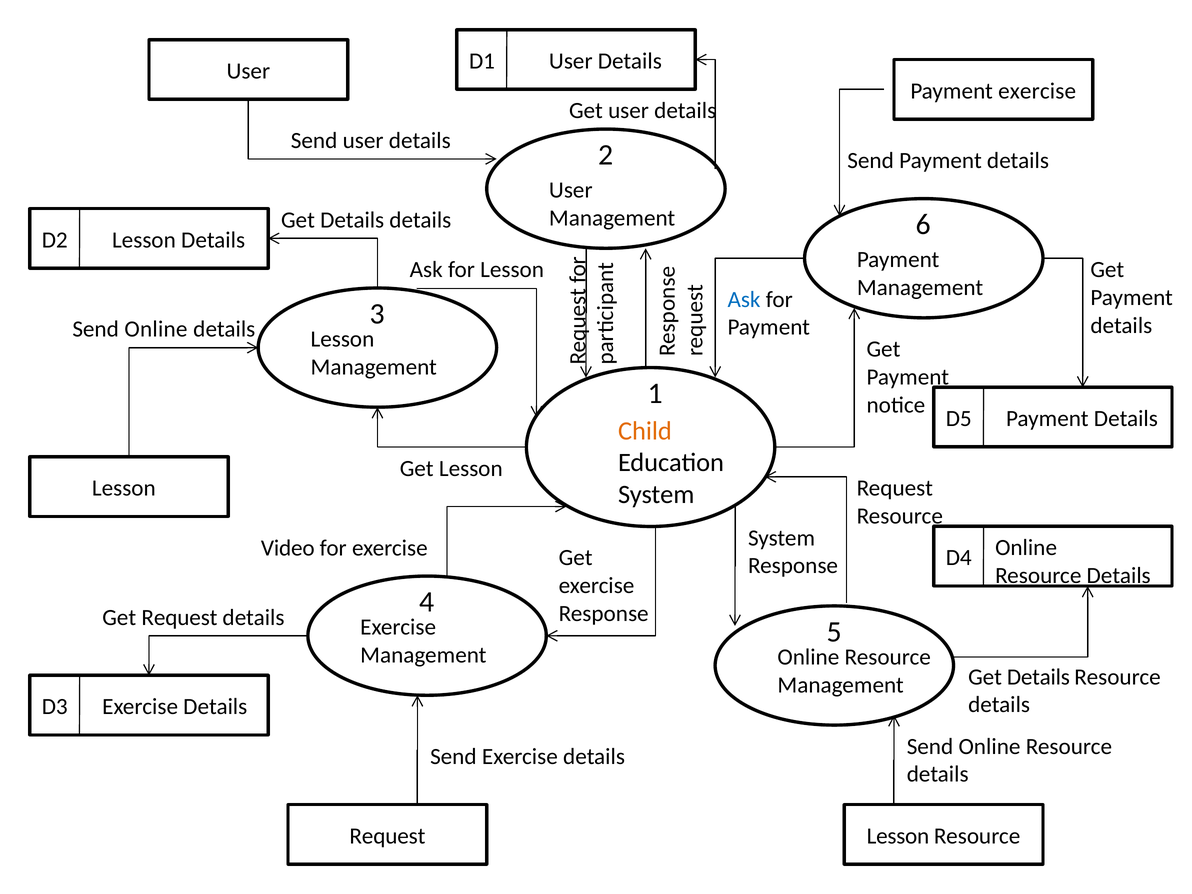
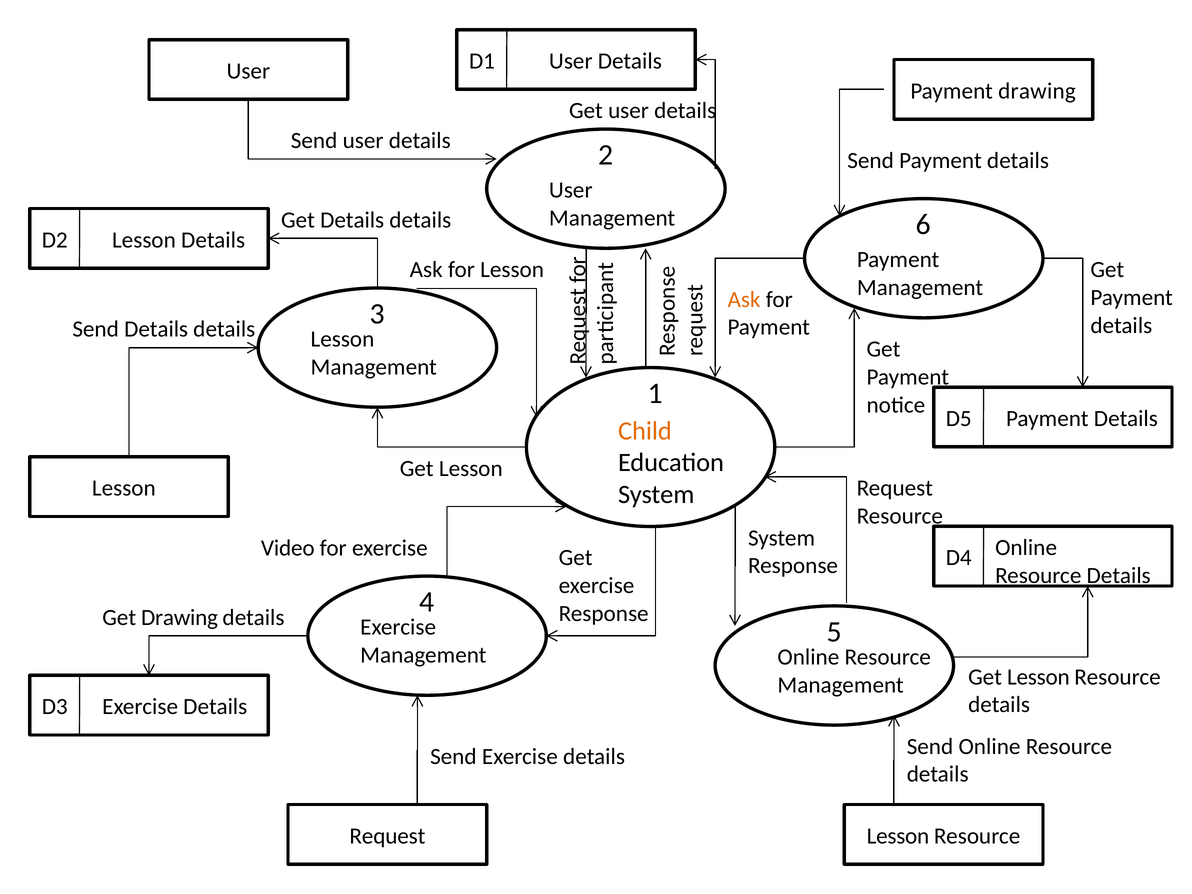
Payment exercise: exercise -> drawing (1037, 91)
Ask colour: blue -> orange (744, 300)
Online: Online -> Details (156, 329)
Get Request: Request -> Drawing (180, 617)
Details: Details -> Lesson (1038, 677)
